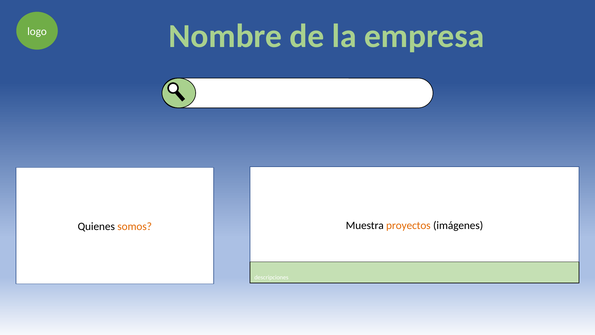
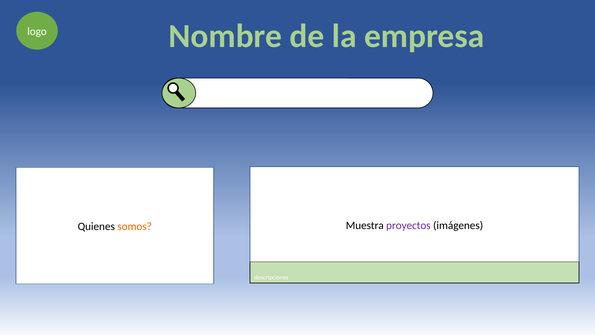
proyectos colour: orange -> purple (408, 225)
